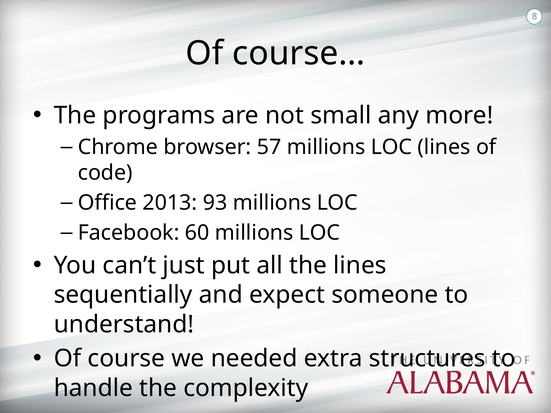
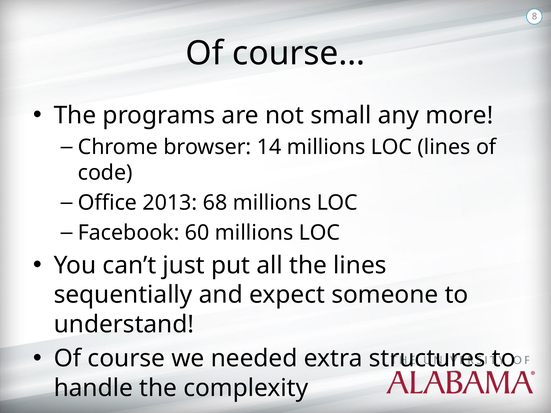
57: 57 -> 14 (269, 147)
93: 93 -> 68 (215, 203)
